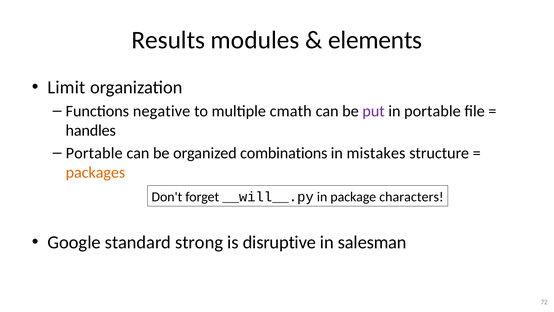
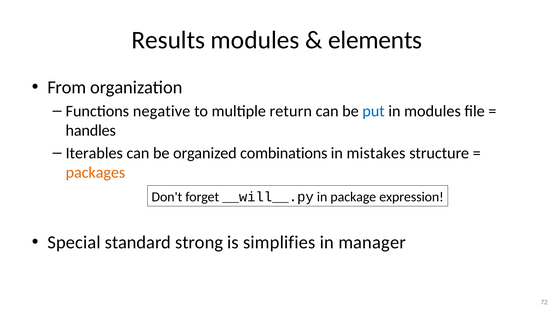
Limit: Limit -> From (67, 87)
cmath: cmath -> return (291, 111)
put colour: purple -> blue (374, 111)
in portable: portable -> modules (432, 111)
Portable: Portable -> Iterables (94, 153)
characters: characters -> expression (411, 197)
Google: Google -> Special (74, 242)
disruptive: disruptive -> simplifies (279, 242)
salesman: salesman -> manager (372, 242)
